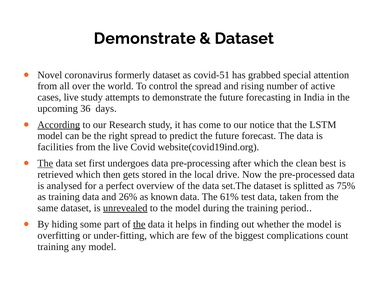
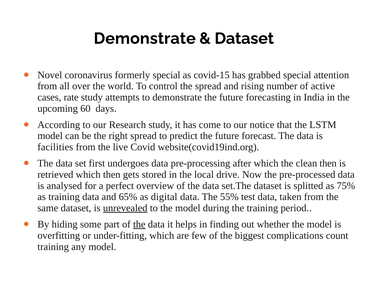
formerly dataset: dataset -> special (167, 75)
covid-51: covid-51 -> covid-15 (212, 75)
cases live: live -> rate (71, 97)
36: 36 -> 60 (85, 108)
According underline: present -> none (59, 125)
The underline: present -> none (45, 163)
clean best: best -> then (328, 163)
26%: 26% -> 65% (128, 197)
known: known -> digital (164, 197)
61%: 61% -> 55% (229, 197)
